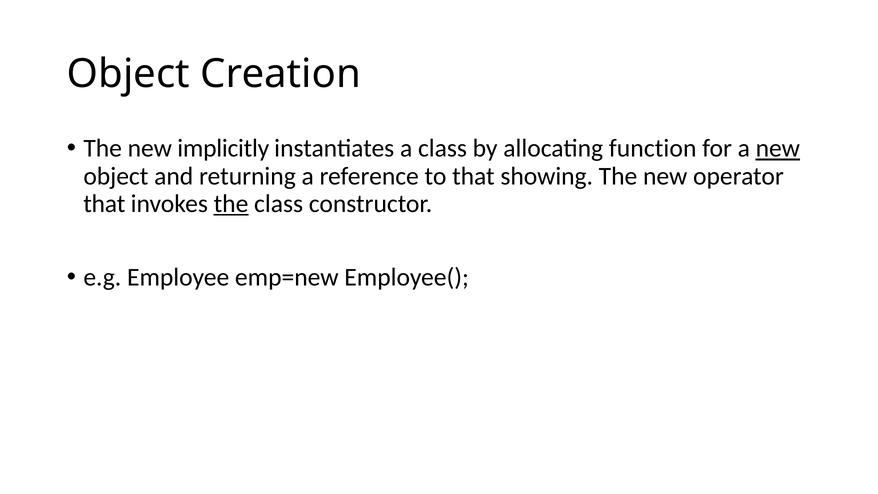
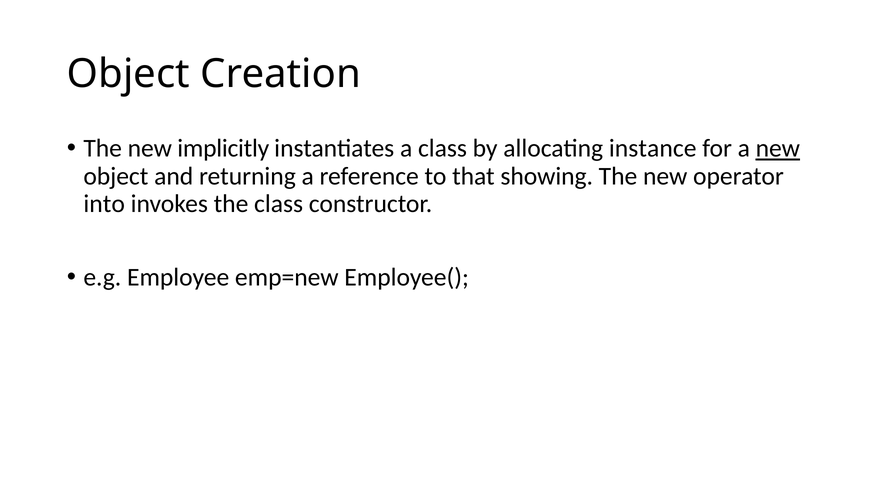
function: function -> instance (653, 148)
that: that -> into (104, 204)
the underline: present -> none (231, 204)
